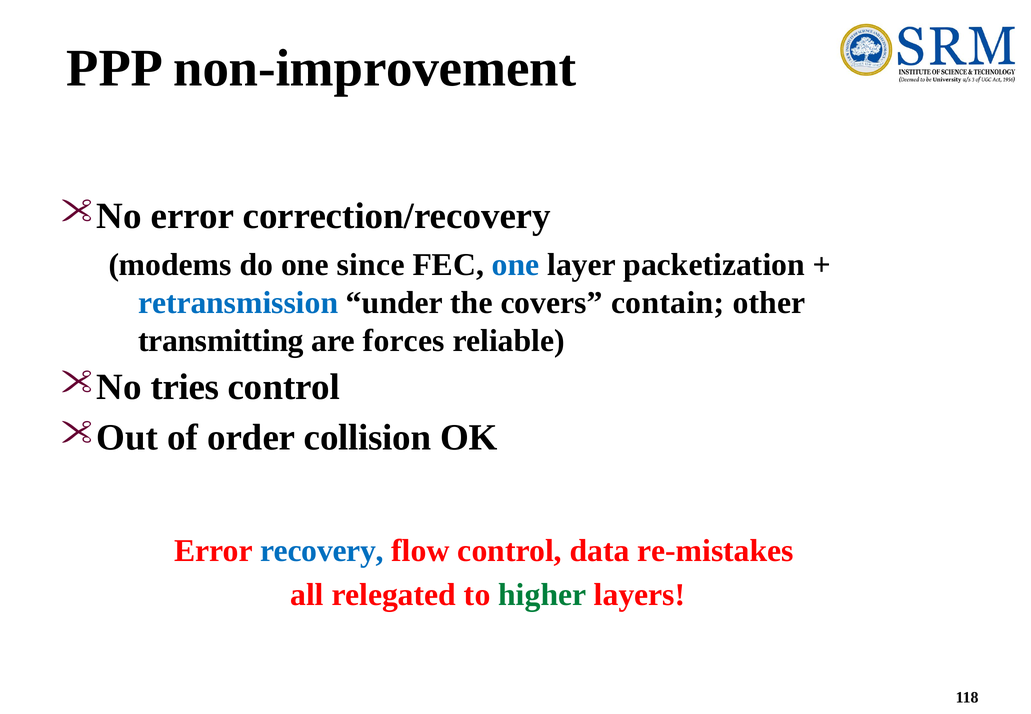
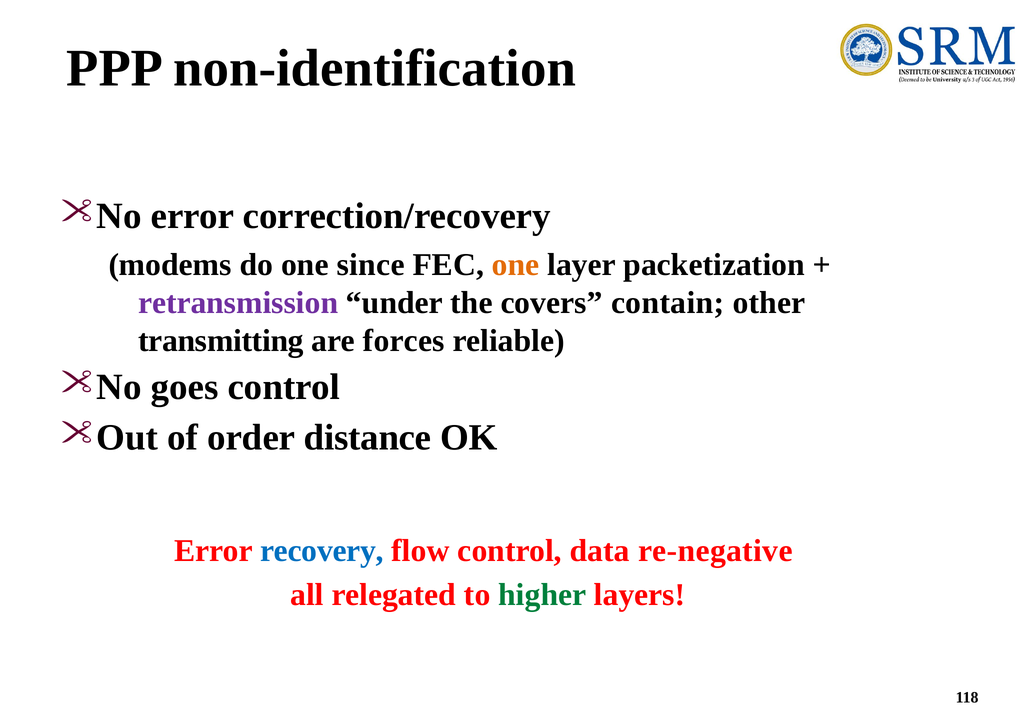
non-improvement: non-improvement -> non-identification (375, 68)
one colour: blue -> orange (516, 265)
retransmission colour: blue -> purple (238, 303)
tries: tries -> goes (185, 387)
collision: collision -> distance (368, 437)
re-mistakes: re-mistakes -> re-negative (715, 551)
